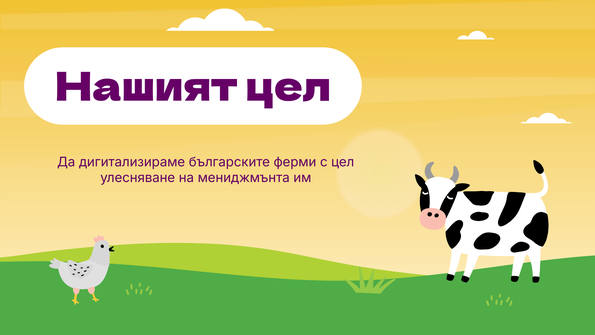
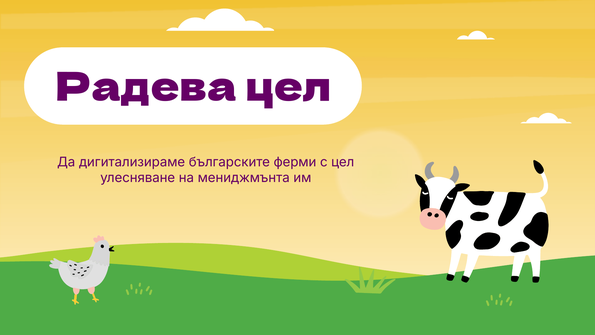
Нашият: Нашият -> Радева (146, 88)
